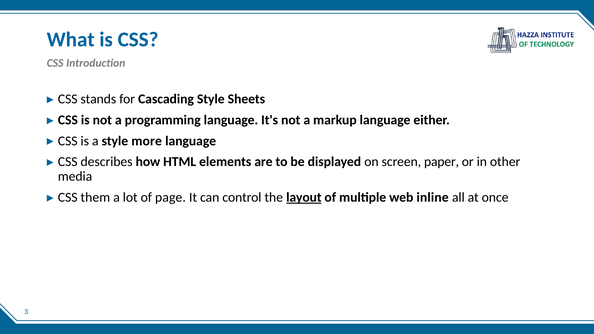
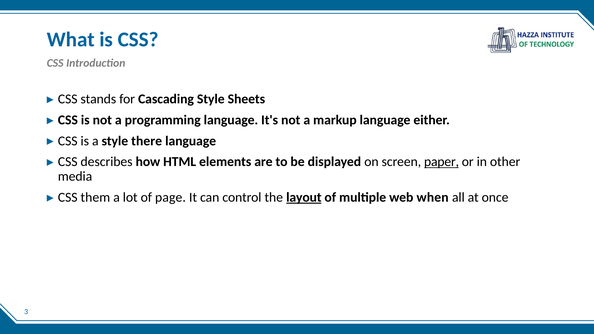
more: more -> there (147, 141)
paper underline: none -> present (442, 162)
inline: inline -> when (433, 197)
